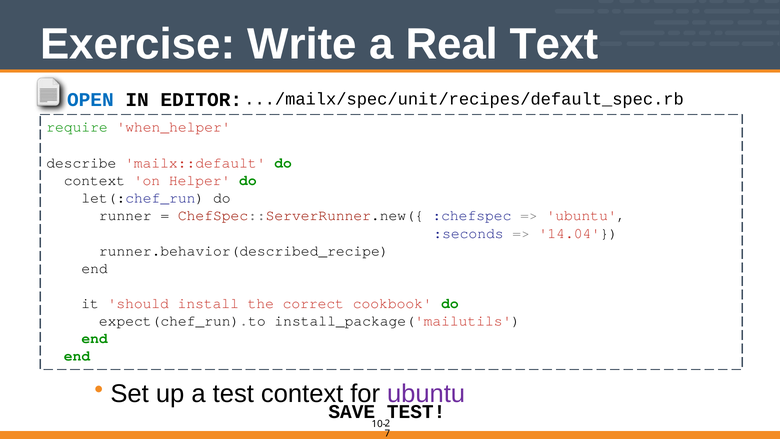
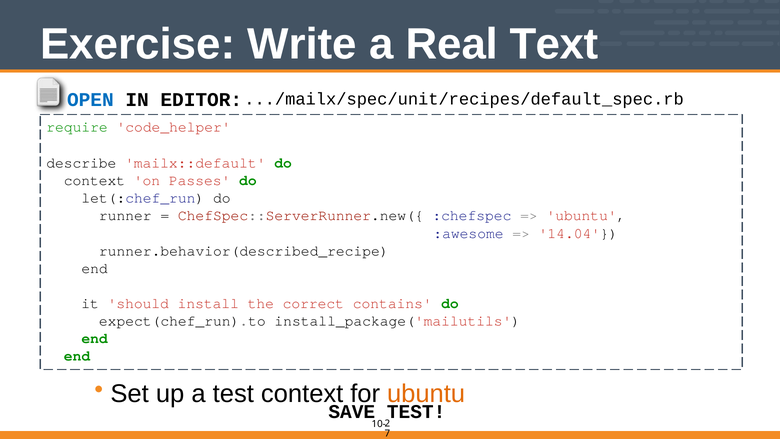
when_helper: when_helper -> code_helper (174, 127)
Helper: Helper -> Passes (200, 180)
:seconds: :seconds -> :awesome (468, 233)
cookbook: cookbook -> contains (392, 303)
ubuntu colour: purple -> orange (426, 394)
